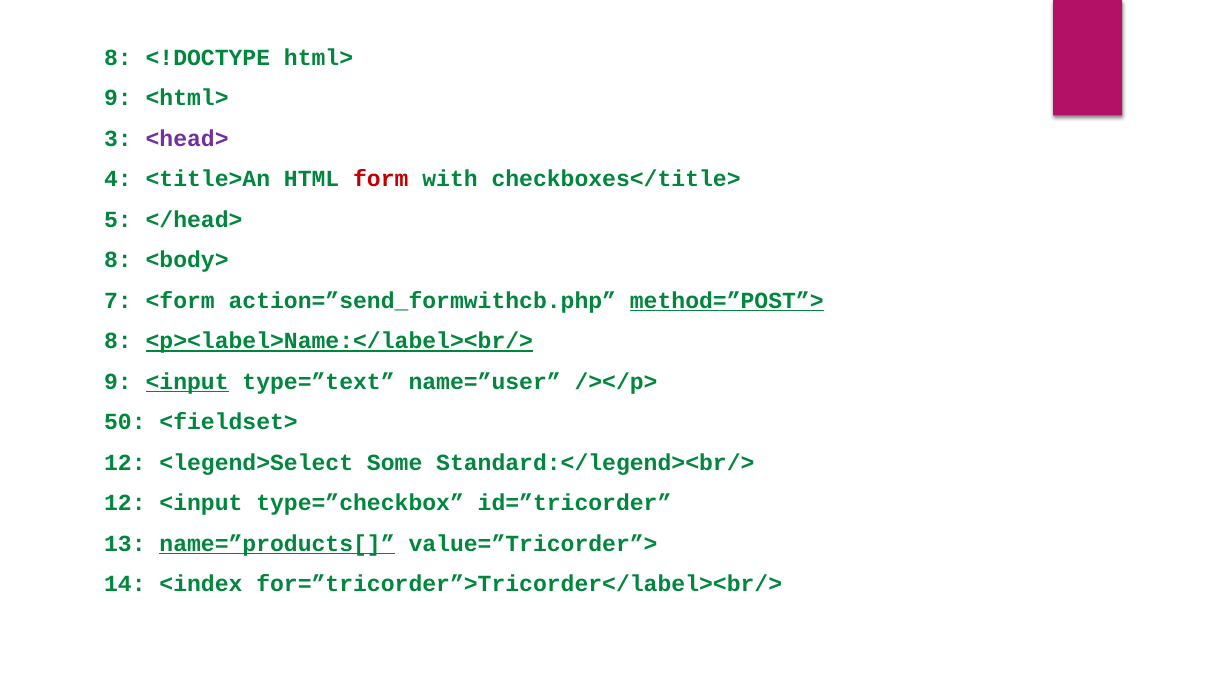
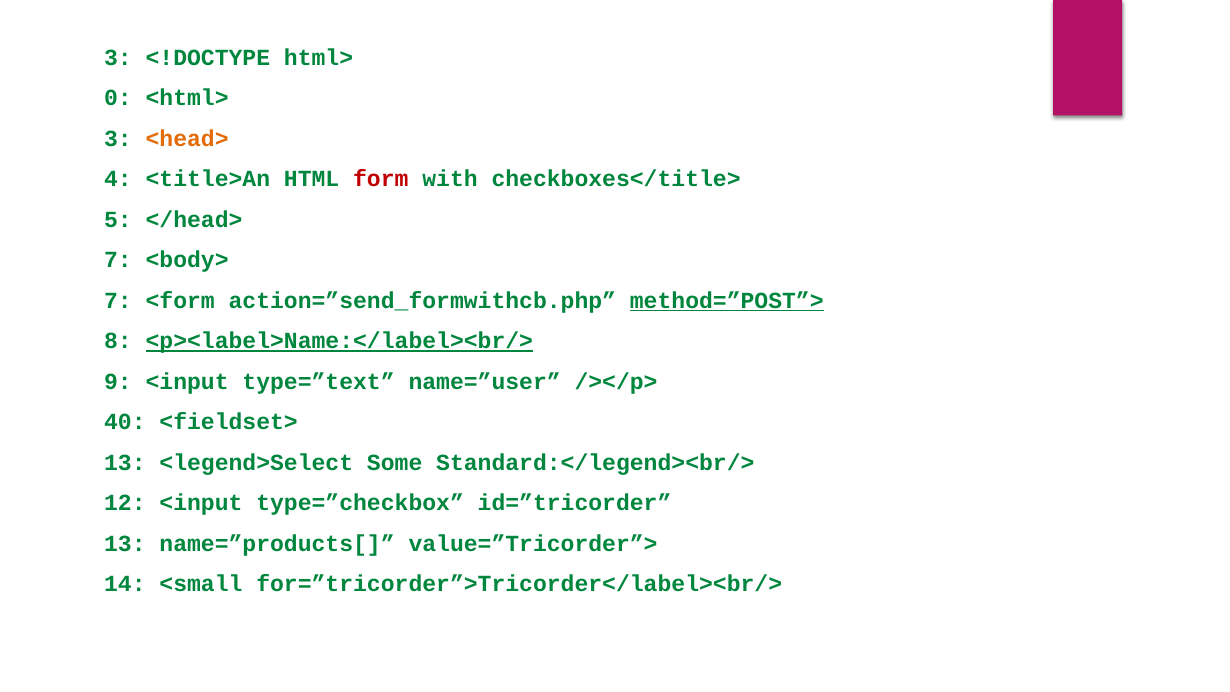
8: 8 -> 3 (118, 58)
9: 9 -> 0 (118, 98)
<head> colour: purple -> orange (187, 139)
8: 8 -> 7 (118, 260)
<input underline: present -> none (187, 382)
50: 50 -> 40 (125, 422)
12: 12 -> 13 (125, 463)
name=”products[ underline: present -> none (277, 544)
<index: <index -> <small (201, 584)
